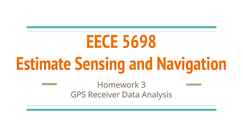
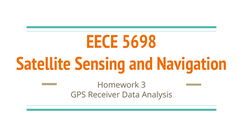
Estimate: Estimate -> Satellite (44, 64)
